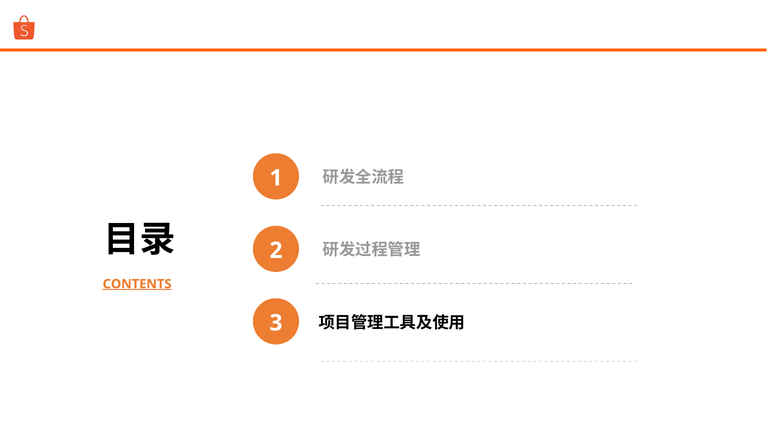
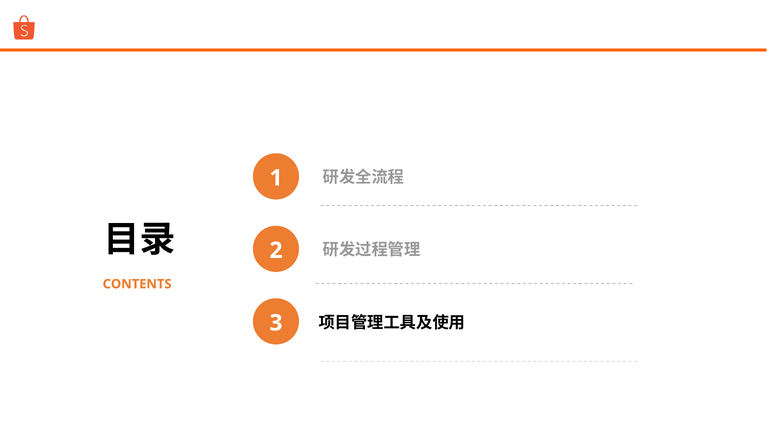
CONTENTS underline: present -> none (137, 284)
